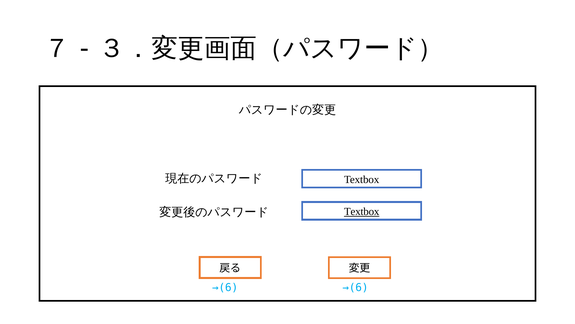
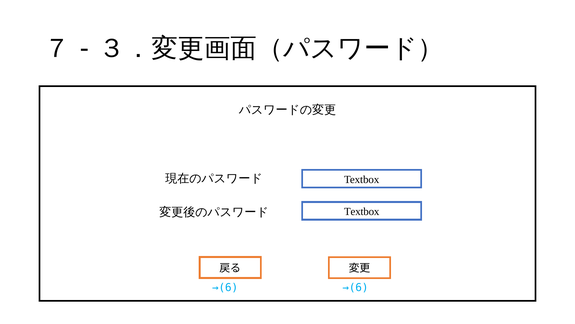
Textbox underline: present -> none (362, 211)
